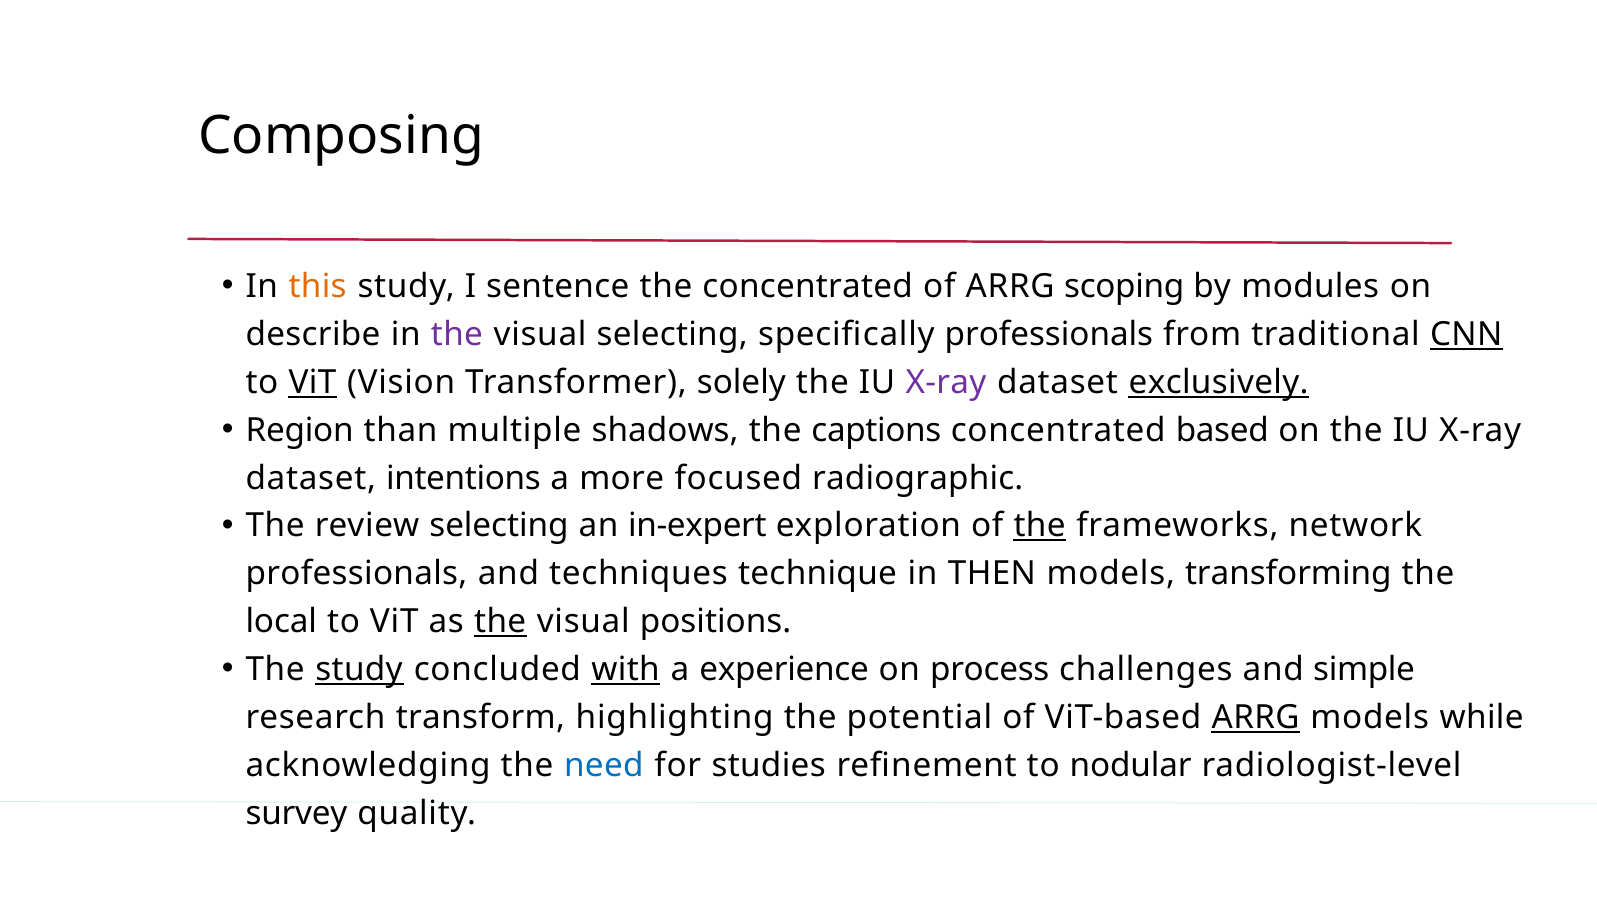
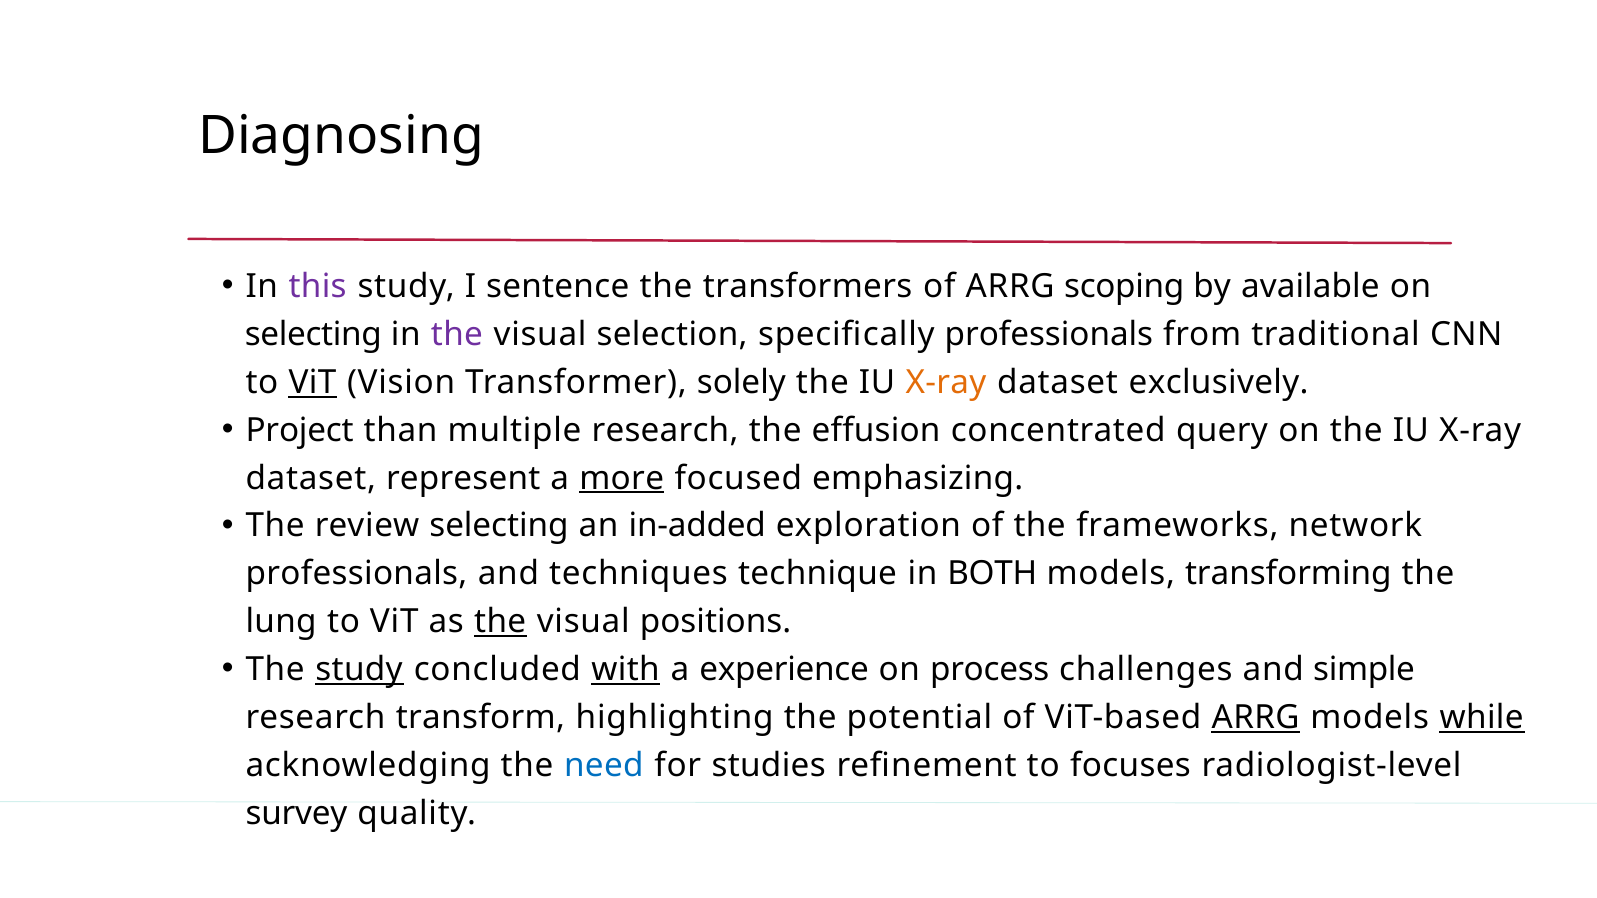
Composing: Composing -> Diagnosing (341, 136)
this colour: orange -> purple (318, 287)
the concentrated: concentrated -> transformers (808, 287)
modules: modules -> available (1310, 287)
describe: describe -> selecting (313, 335)
visual selecting: selecting -> selection (672, 335)
CNN underline: present -> none (1466, 335)
X-ray colour: purple -> orange (946, 382)
exclusively underline: present -> none (1219, 382)
Region: Region -> Project (300, 430)
multiple shadows: shadows -> research (665, 430)
captions: captions -> effusion (876, 430)
based: based -> query (1222, 430)
intentions: intentions -> represent (463, 478)
more underline: none -> present (622, 478)
radiographic: radiographic -> emphasizing (918, 478)
in-expert: in-expert -> in-added (697, 526)
the underline: present -> none (1040, 526)
THEN: THEN -> BOTH (992, 574)
local: local -> lung (281, 622)
while underline: none -> present (1482, 718)
nodular: nodular -> focuses (1130, 766)
